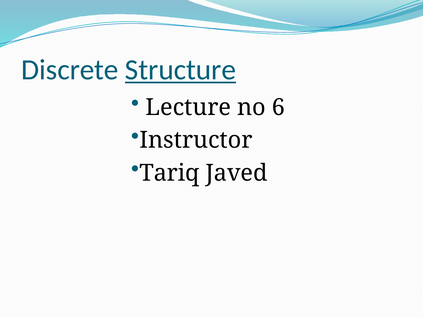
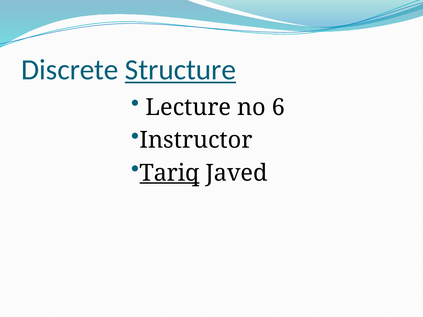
Tariq underline: none -> present (170, 173)
